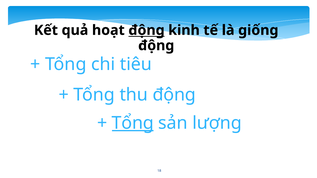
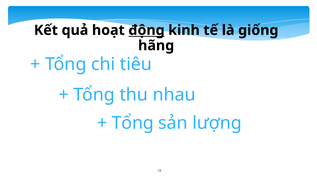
động: động -> hãng (156, 46)
thu động: động -> nhau (174, 95)
Tổng underline: present -> none (133, 123)
